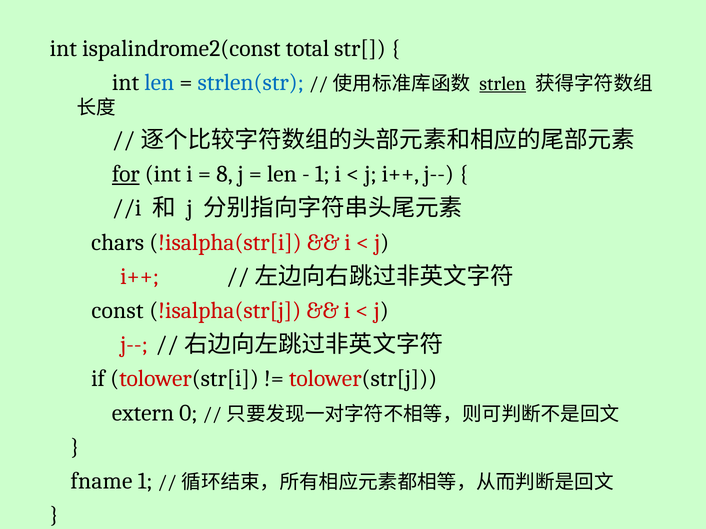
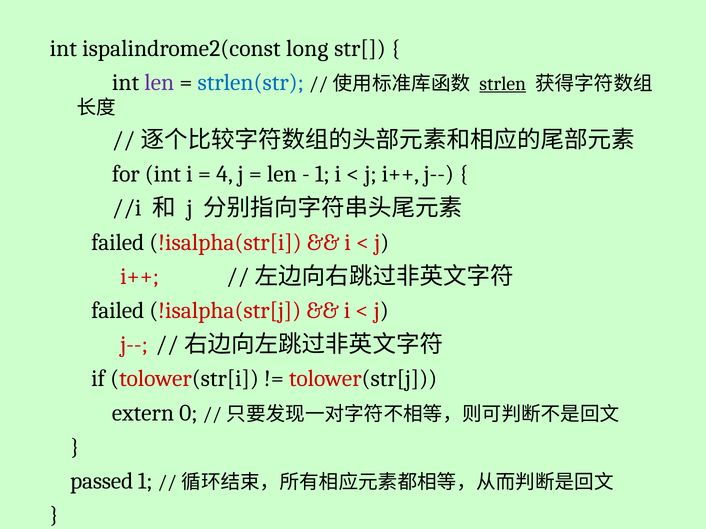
total: total -> long (307, 48)
len colour: blue -> purple (159, 82)
for underline: present -> none (126, 174)
8: 8 -> 4 (225, 174)
chars: chars -> failed (118, 243)
const: const -> failed (118, 311)
fname: fname -> passed (102, 481)
